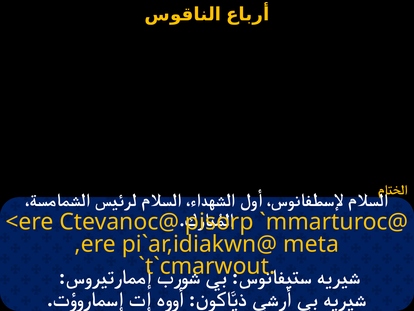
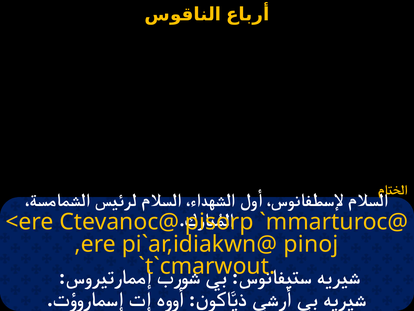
meta: meta -> pinoj (311, 244)
